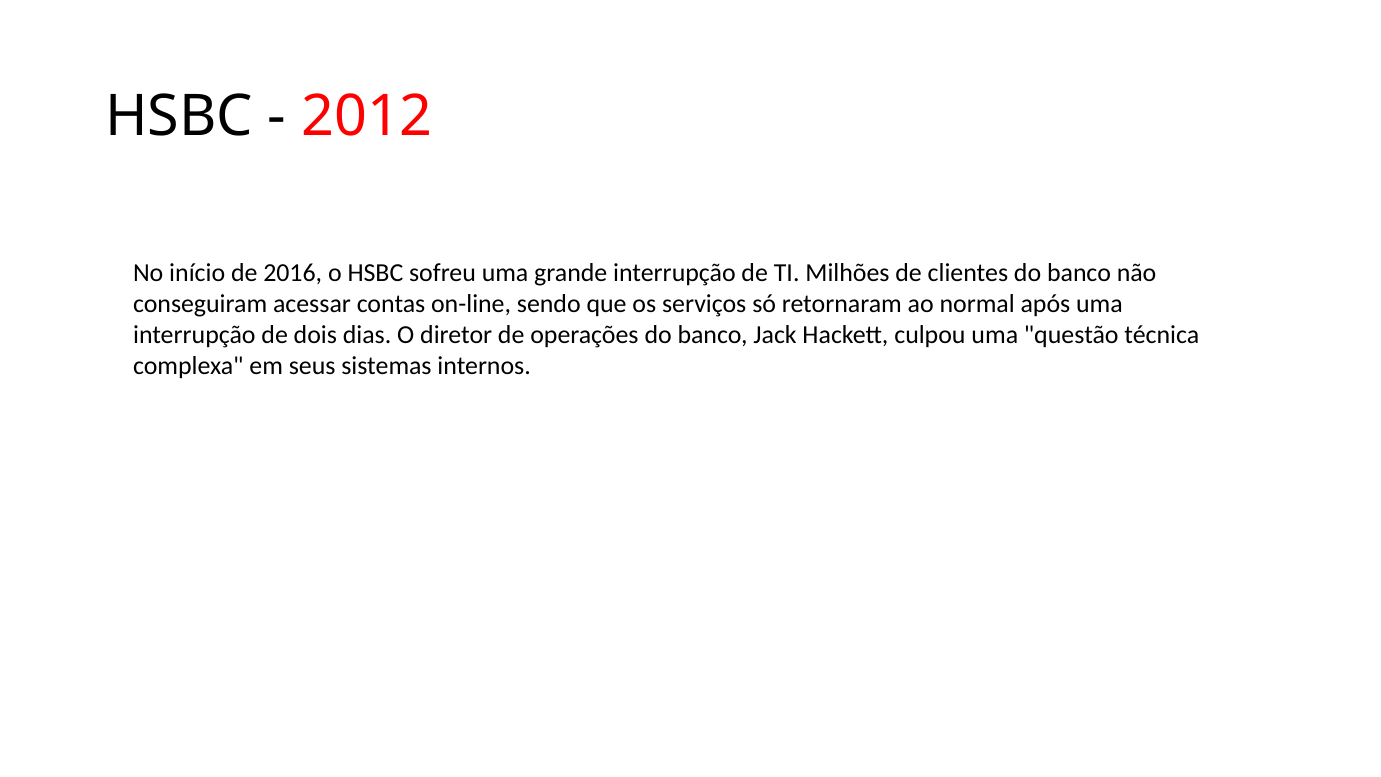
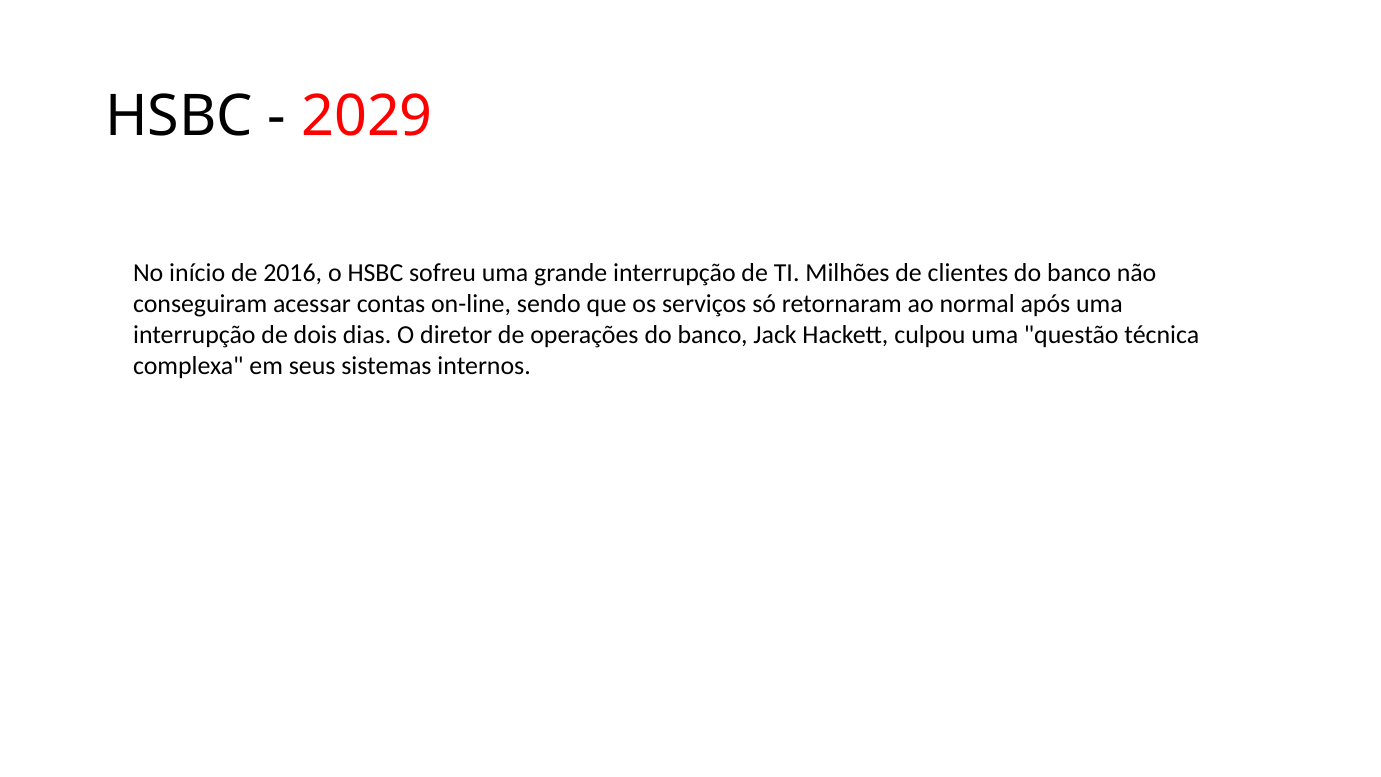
2012: 2012 -> 2029 (367, 116)
